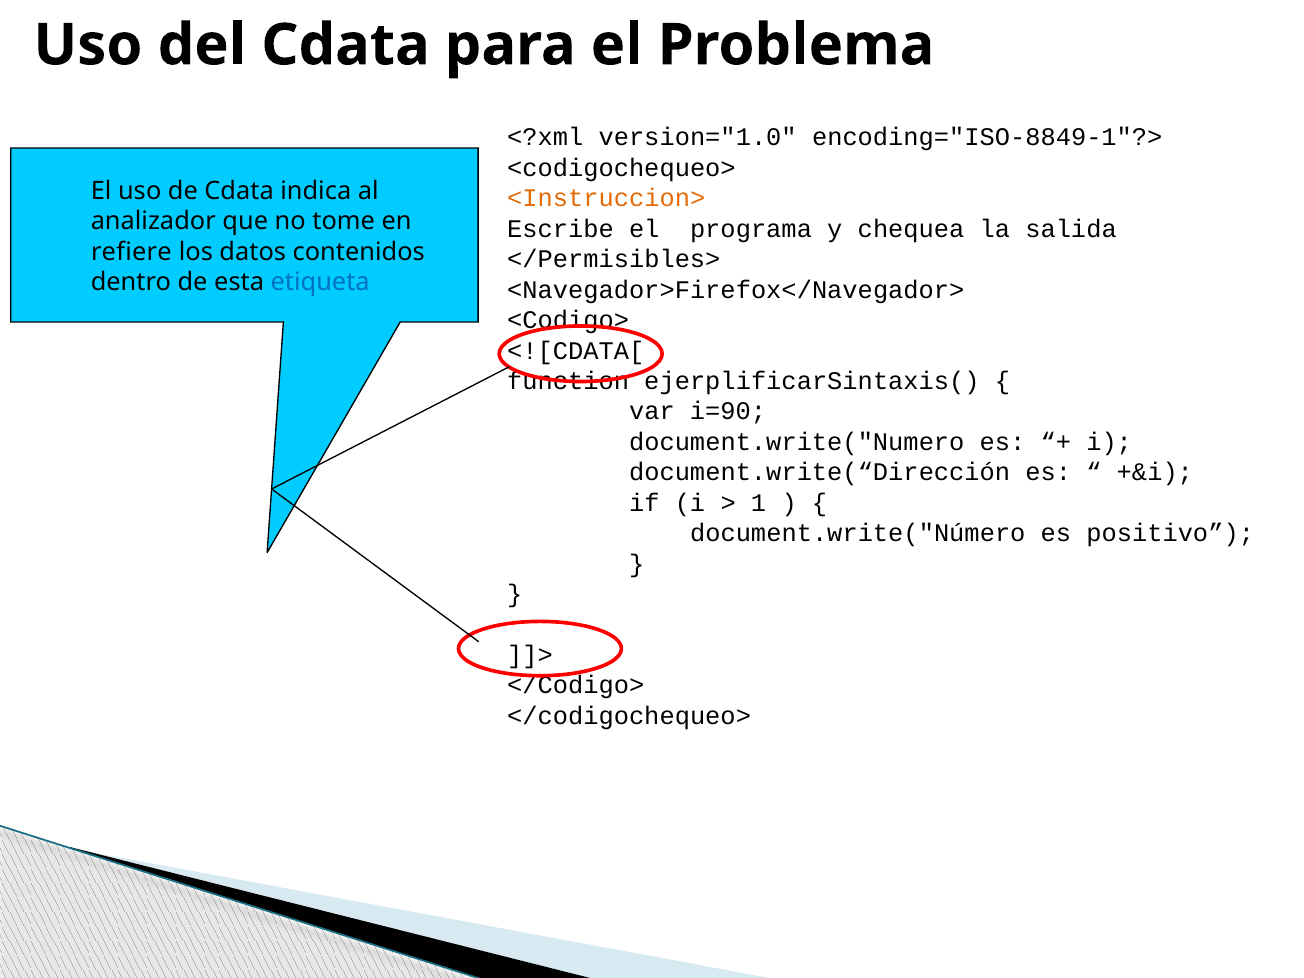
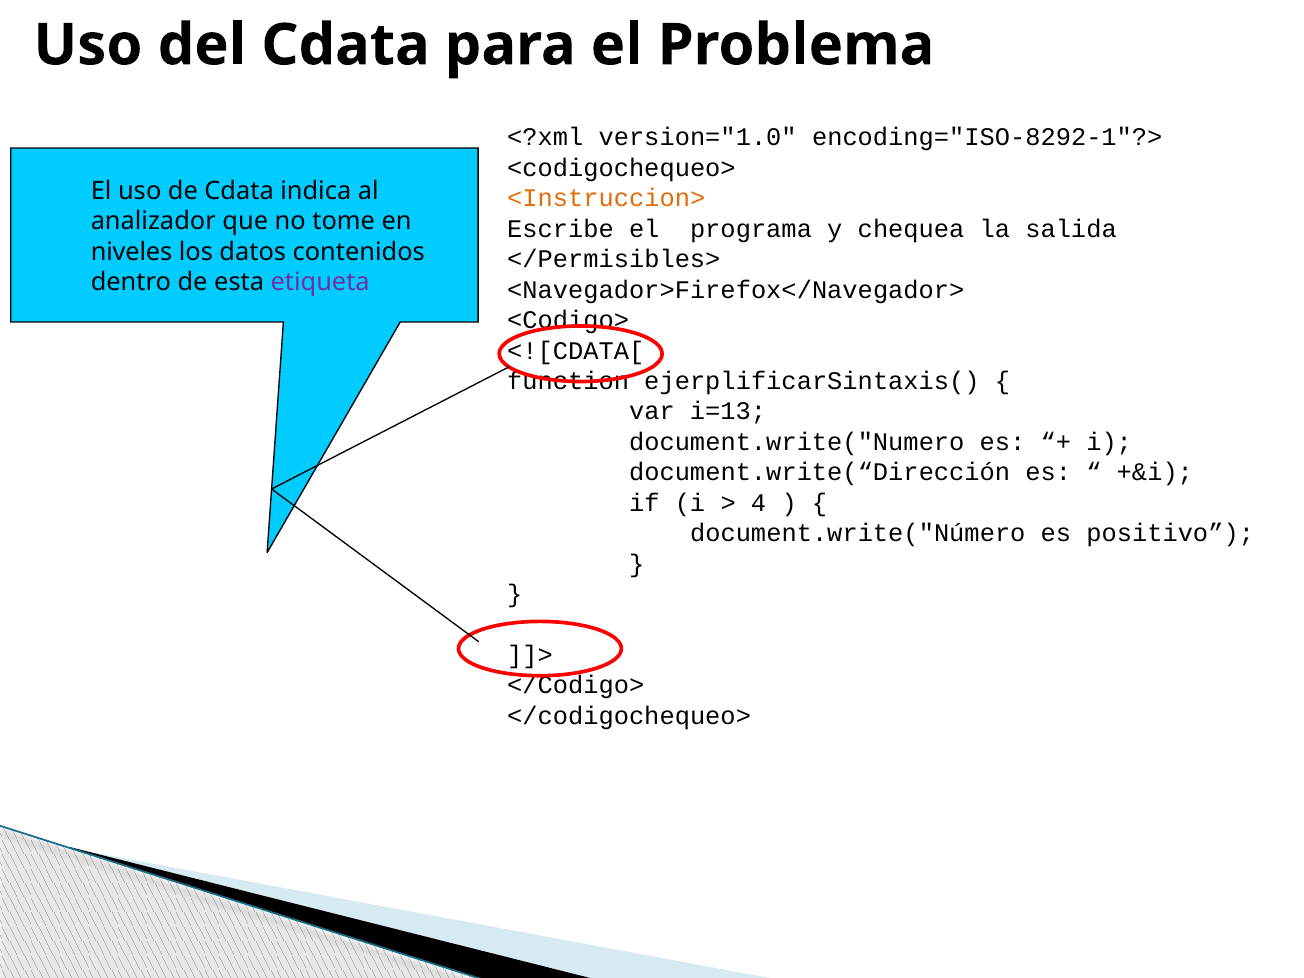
encoding="ISO-8849-1"?>: encoding="ISO-8849-1"?> -> encoding="ISO-8292-1"?> (987, 138)
refiere: refiere -> niveles (132, 252)
etiqueta colour: blue -> purple (320, 282)
i=90: i=90 -> i=13 (728, 412)
1: 1 -> 4 (759, 503)
